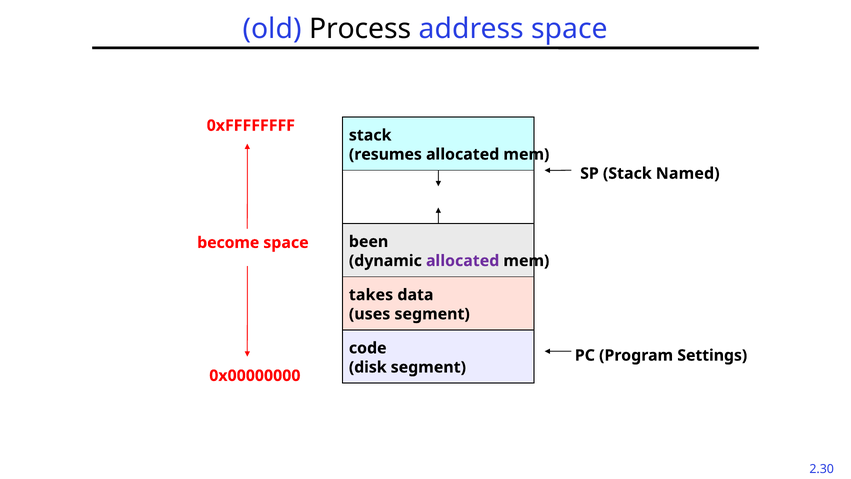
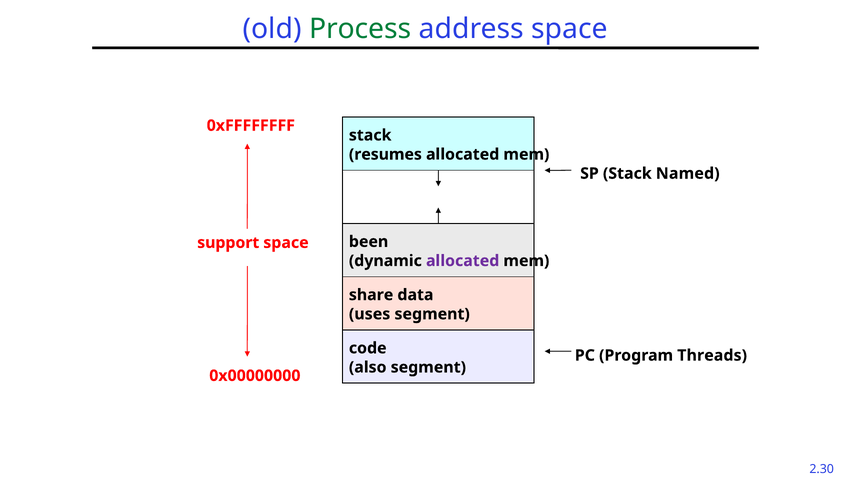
Process colour: black -> green (360, 29)
become: become -> support (228, 243)
takes: takes -> share (371, 295)
Settings: Settings -> Threads (712, 355)
disk: disk -> also (368, 367)
